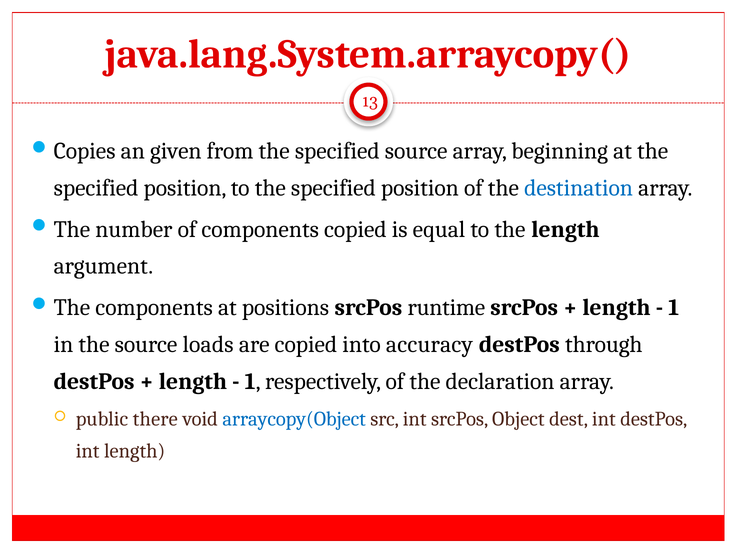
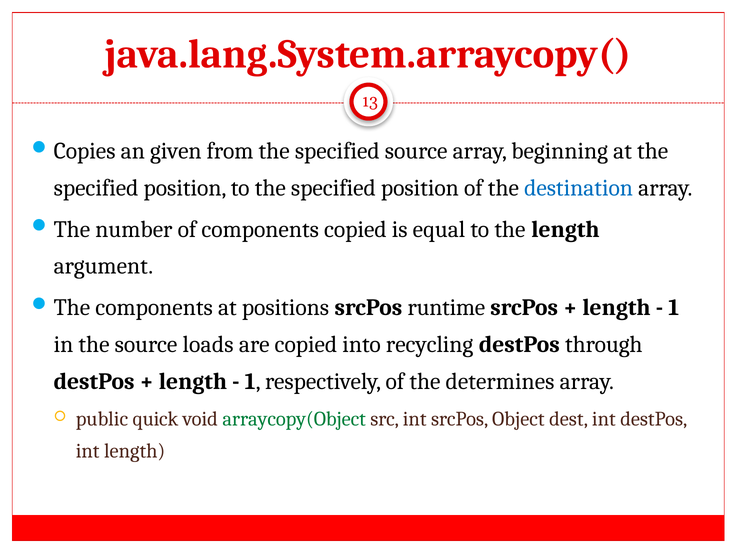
accuracy: accuracy -> recycling (430, 344)
declaration: declaration -> determines (500, 381)
there: there -> quick (155, 419)
arraycopy(Object colour: blue -> green (294, 419)
